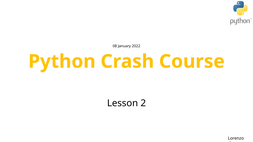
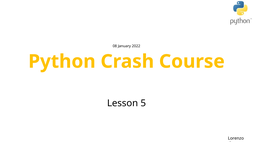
2: 2 -> 5 (143, 103)
